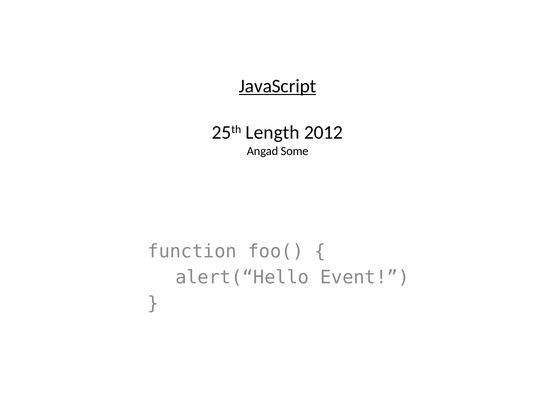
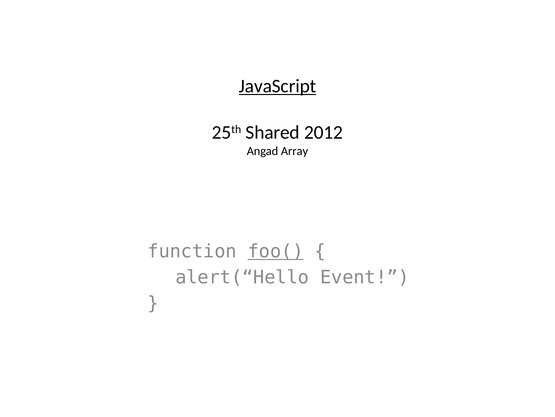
Length: Length -> Shared (273, 132)
Some: Some -> Array (295, 151)
foo( underline: none -> present (276, 251)
